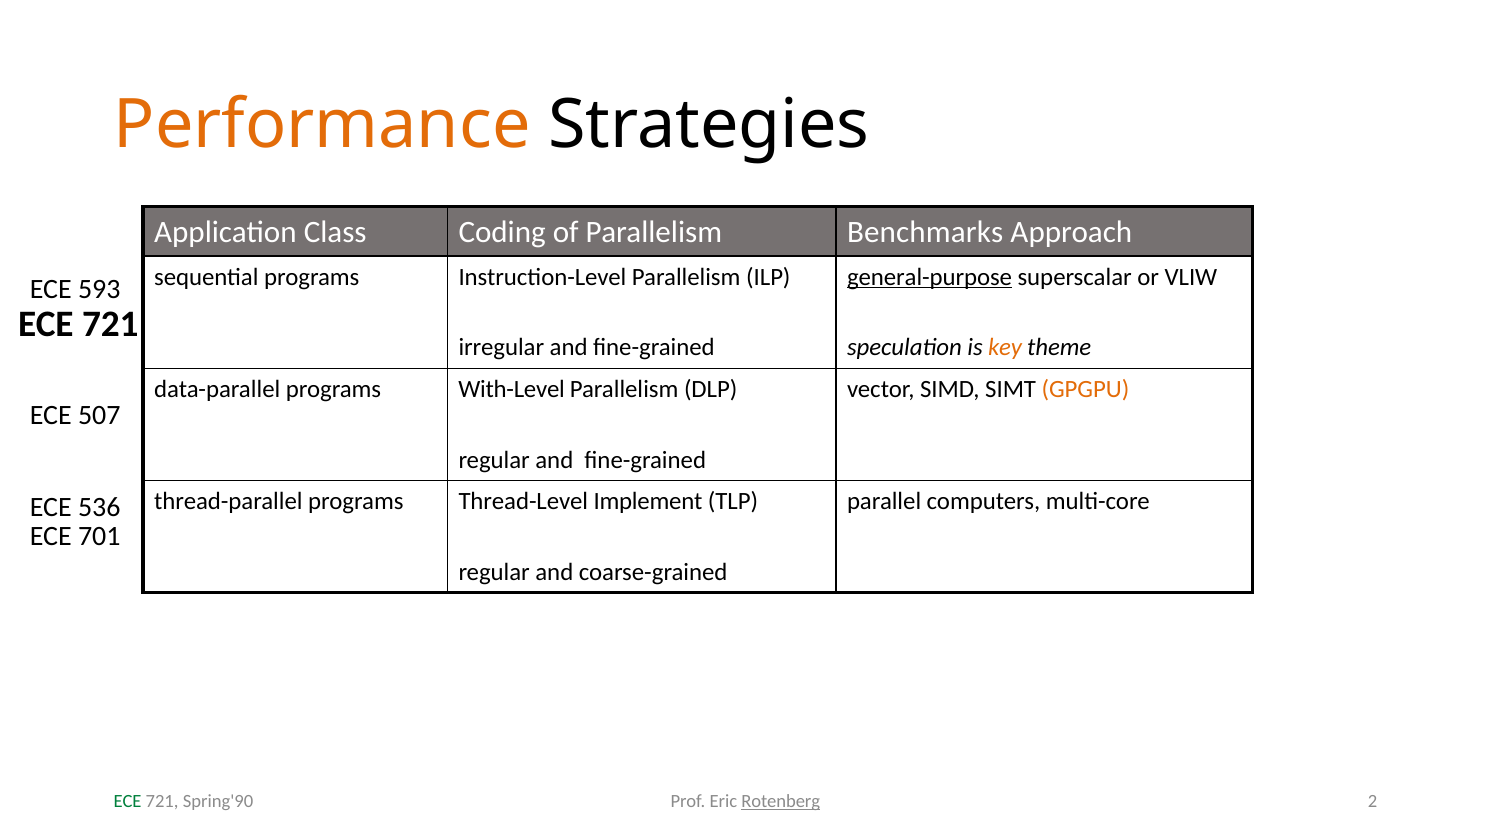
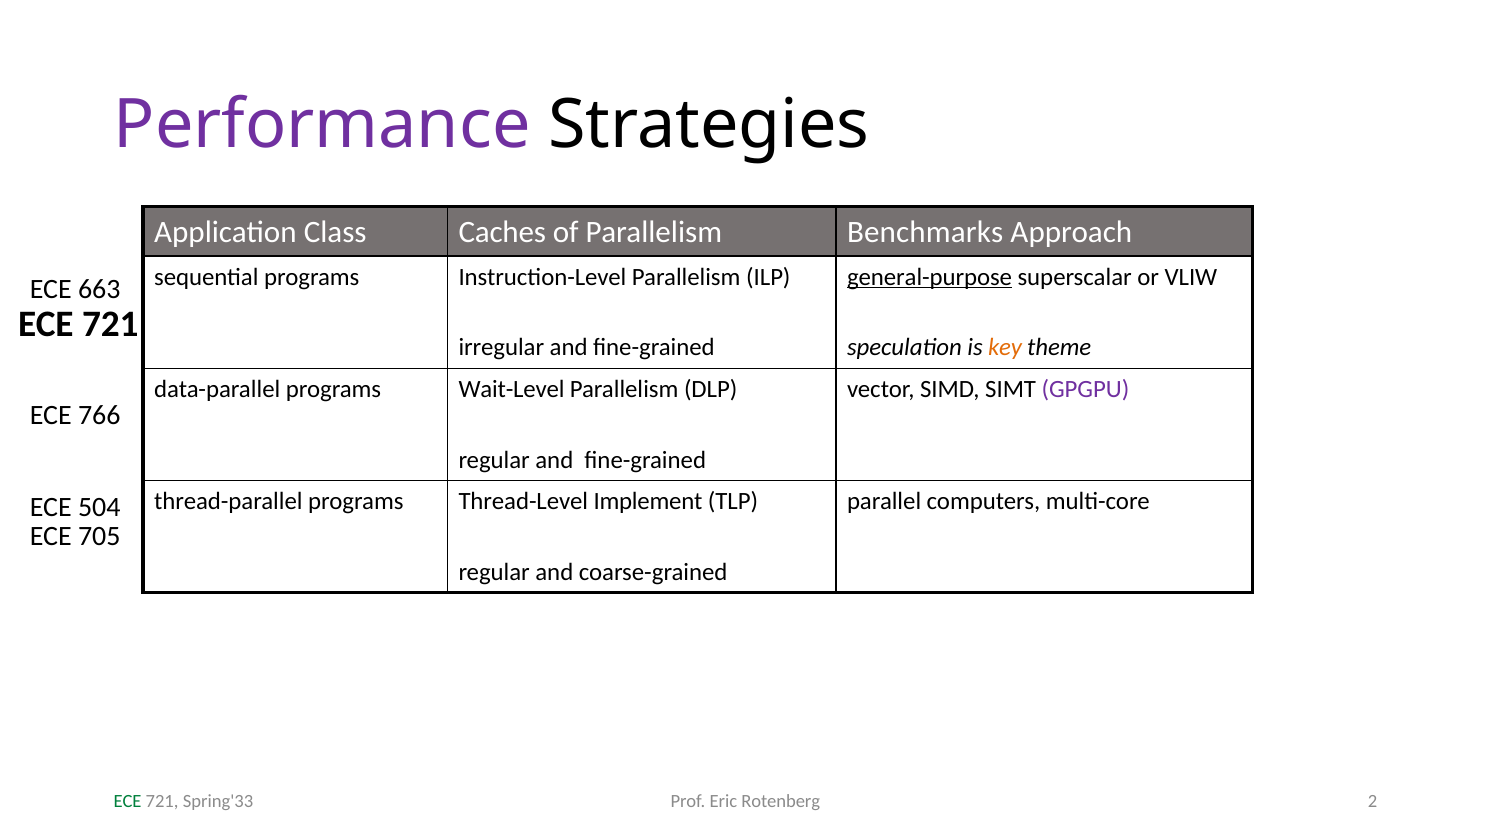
Performance colour: orange -> purple (322, 125)
Coding: Coding -> Caches (502, 232)
593: 593 -> 663 (99, 289)
With-Level: With-Level -> Wait-Level (512, 389)
GPGPU colour: orange -> purple (1085, 389)
507: 507 -> 766 (99, 415)
536: 536 -> 504 (99, 507)
701: 701 -> 705 (99, 536)
Rotenberg underline: present -> none (781, 801)
Spring'90: Spring'90 -> Spring'33 (218, 801)
